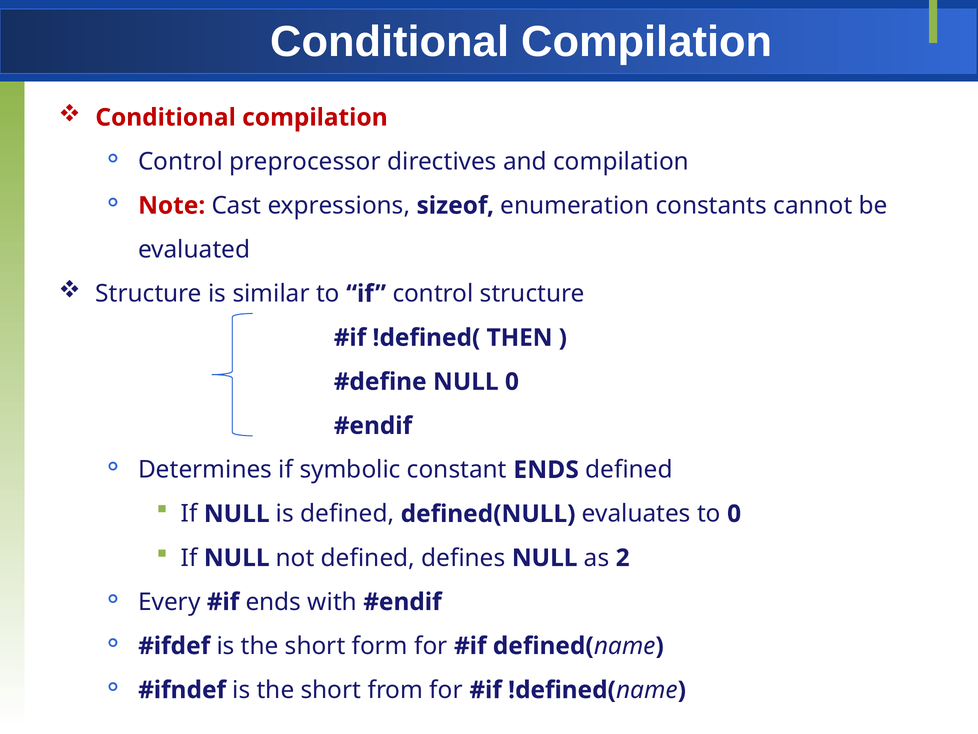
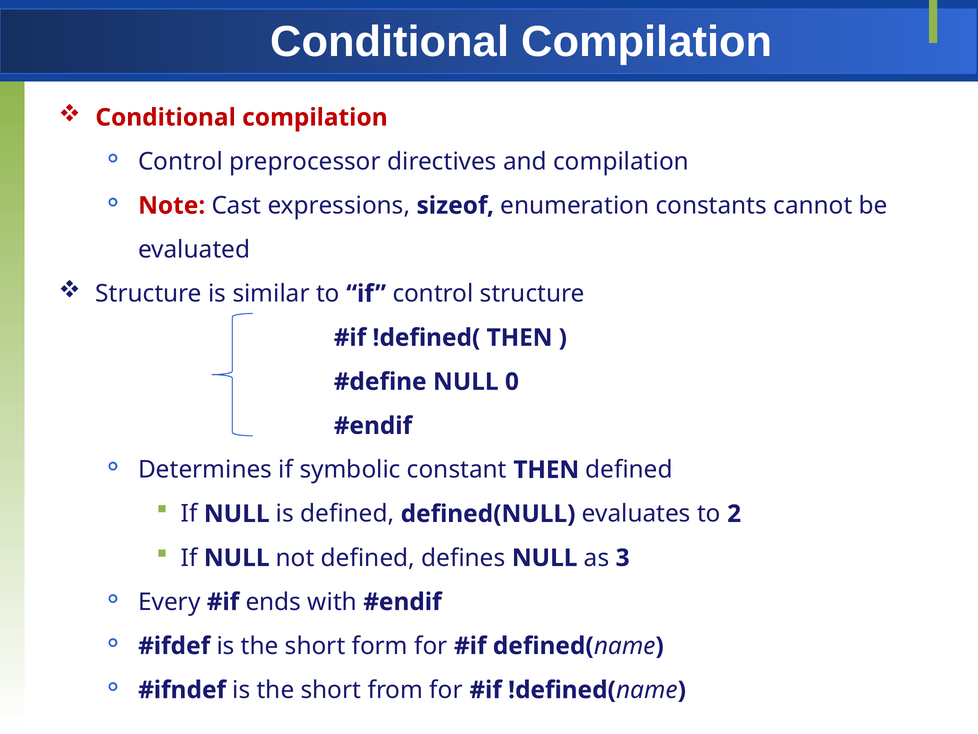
constant ENDS: ENDS -> THEN (546, 470)
to 0: 0 -> 2 (734, 514)
2: 2 -> 3 (623, 558)
